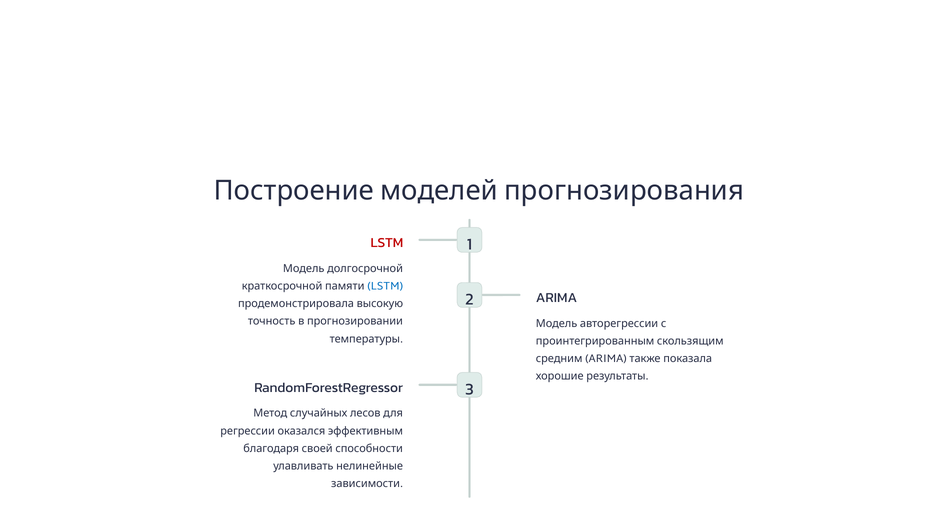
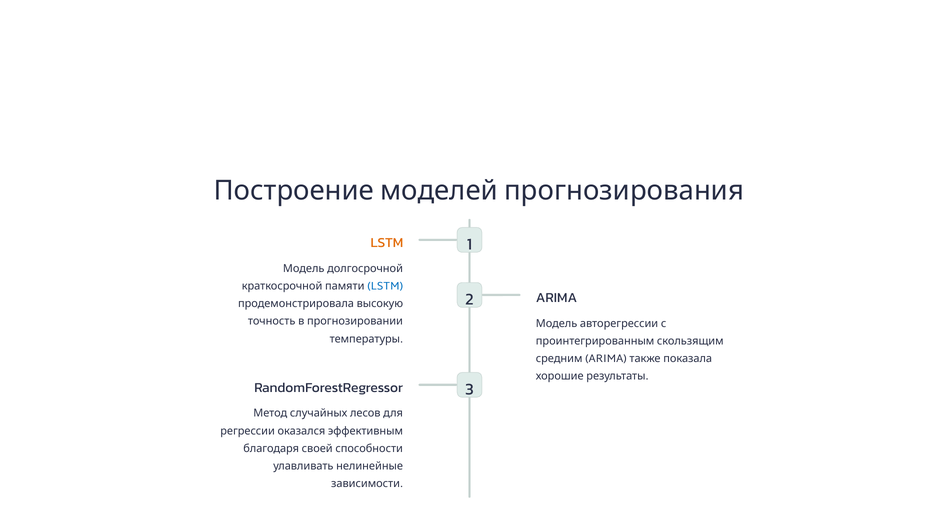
LSTM colour: red -> orange (387, 243)
